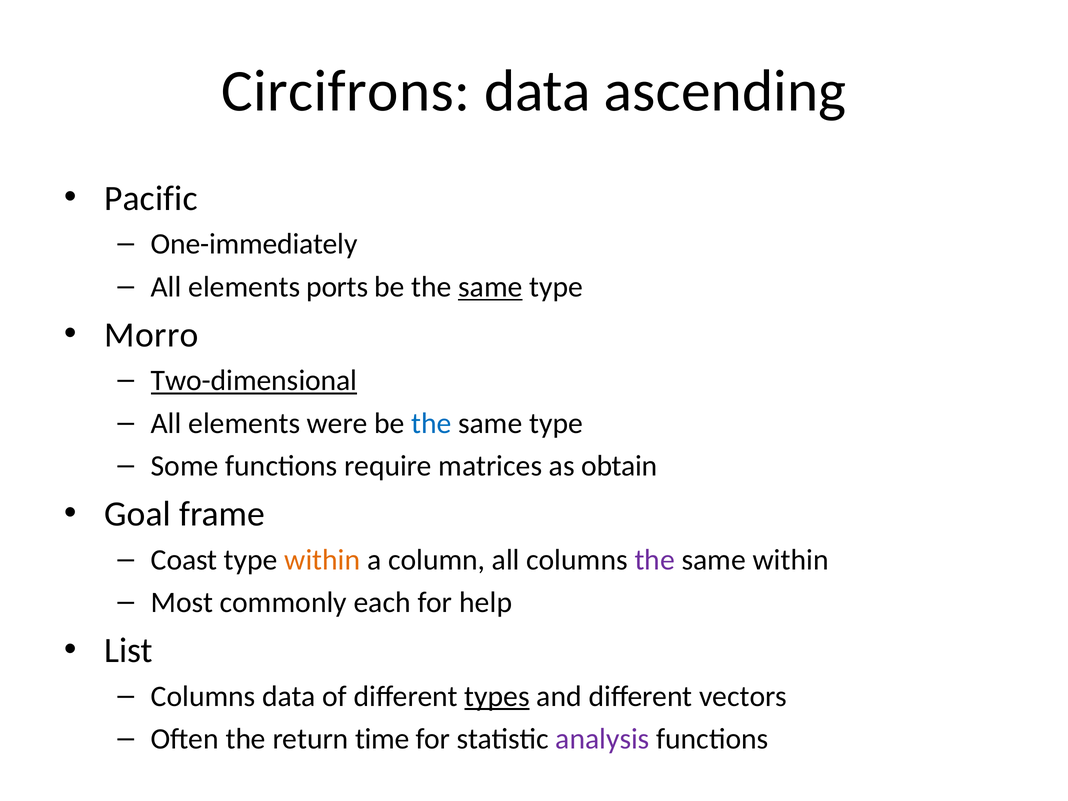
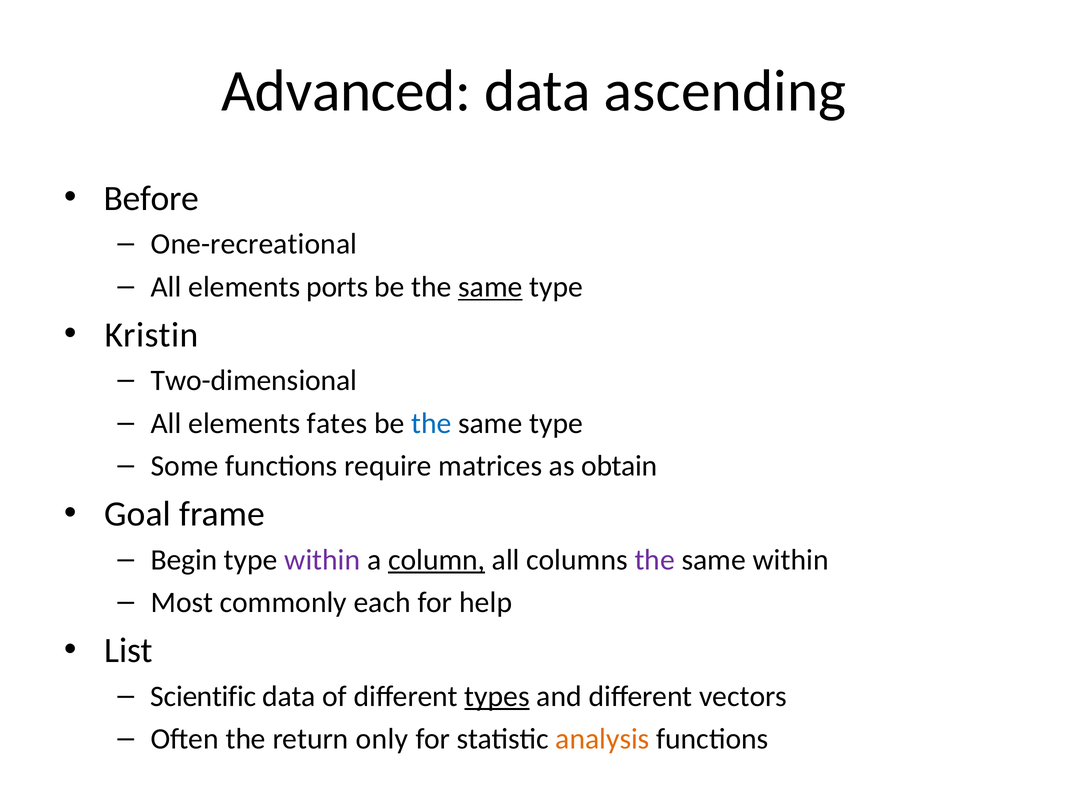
Circifrons: Circifrons -> Advanced (346, 91)
Pacific: Pacific -> Before (151, 198)
One-immediately: One-immediately -> One-recreational (254, 244)
Morro: Morro -> Kristin (151, 335)
Two-dimensional underline: present -> none (254, 381)
were: were -> fates (337, 423)
Coast: Coast -> Begin (184, 560)
within colour: orange -> purple (322, 560)
column underline: none -> present (437, 560)
Columns: Columns -> Scientific (203, 696)
time: time -> only (382, 739)
analysis colour: purple -> orange (603, 739)
